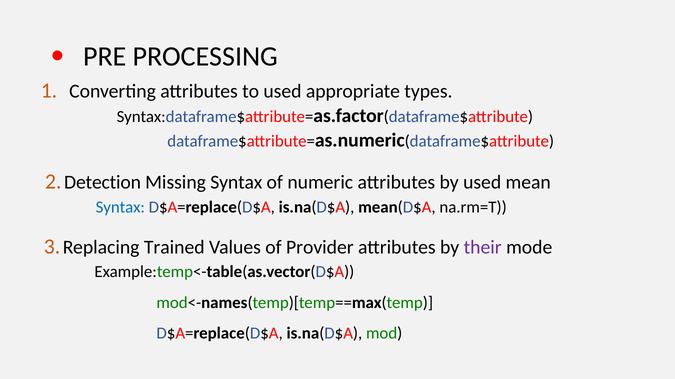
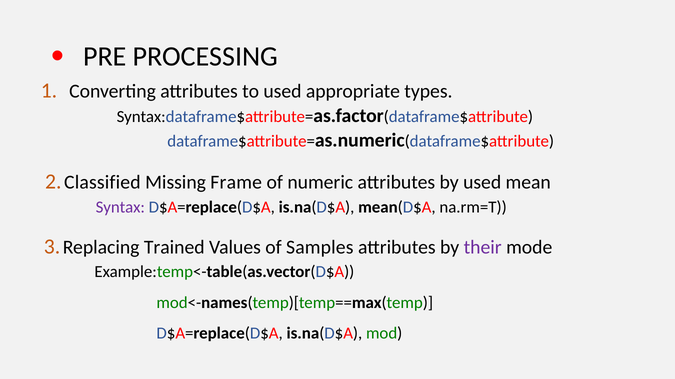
Detection: Detection -> Classified (102, 183)
Missing Syntax: Syntax -> Frame (236, 183)
Syntax colour: blue -> purple (120, 207)
Provider: Provider -> Samples (320, 248)
